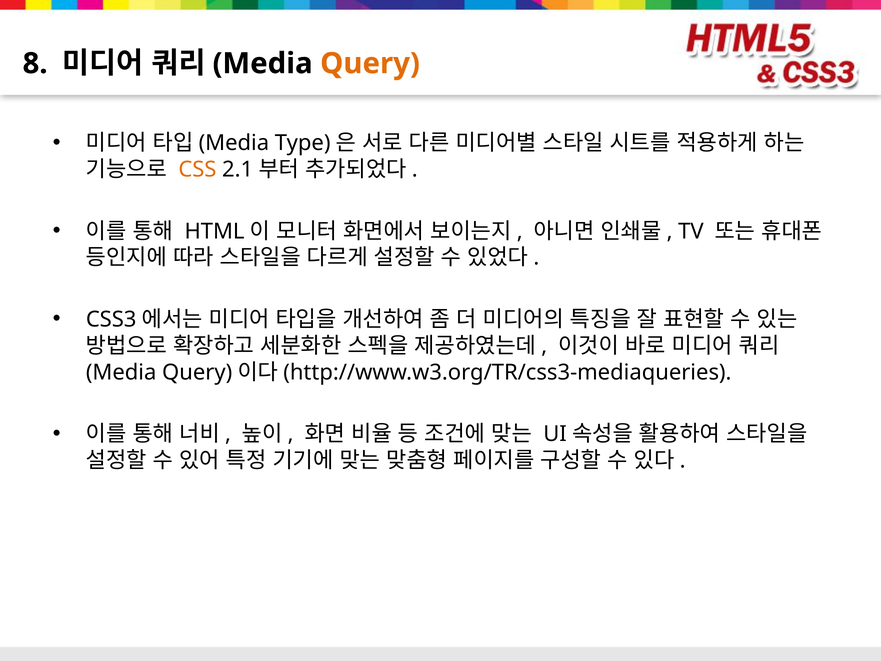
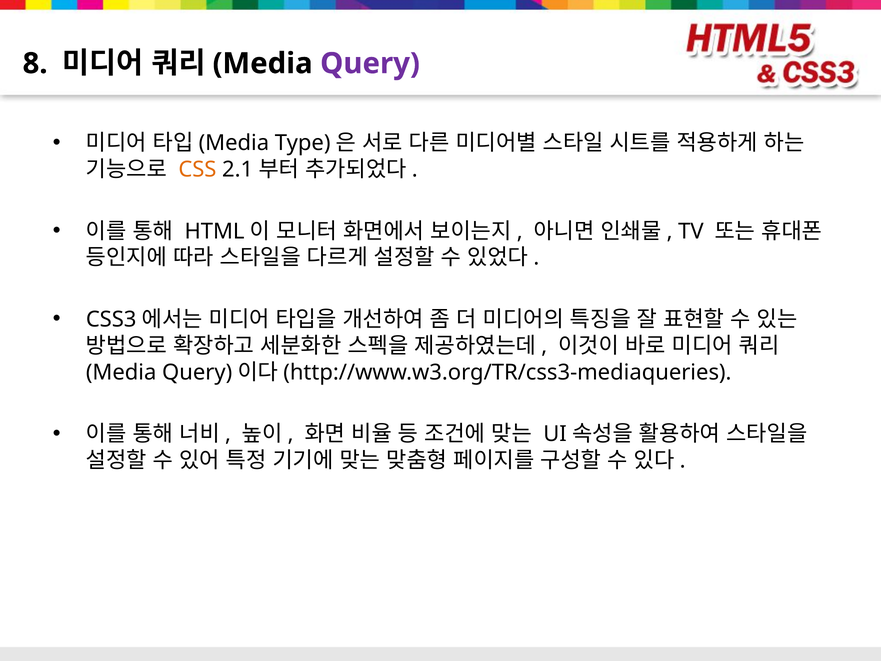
Query colour: orange -> purple (370, 63)
